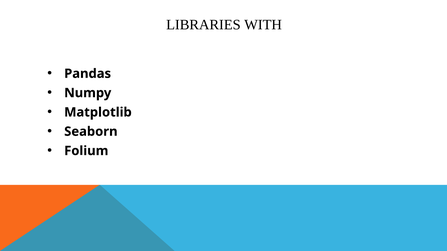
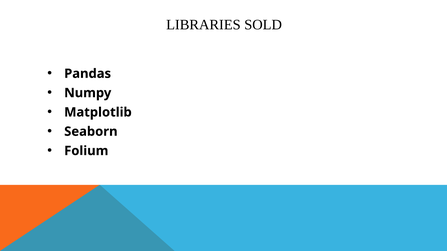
WITH: WITH -> SOLD (263, 25)
